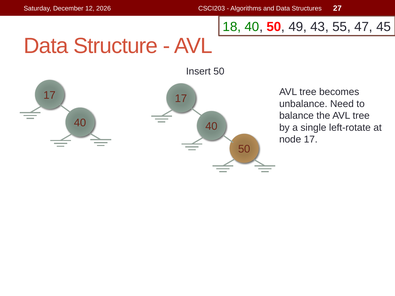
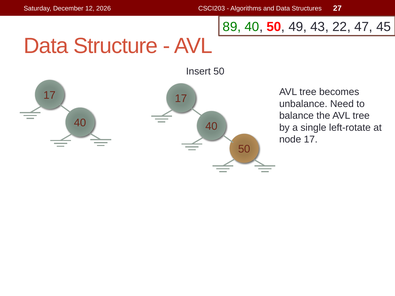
18: 18 -> 89 (232, 27)
55: 55 -> 22 (342, 27)
